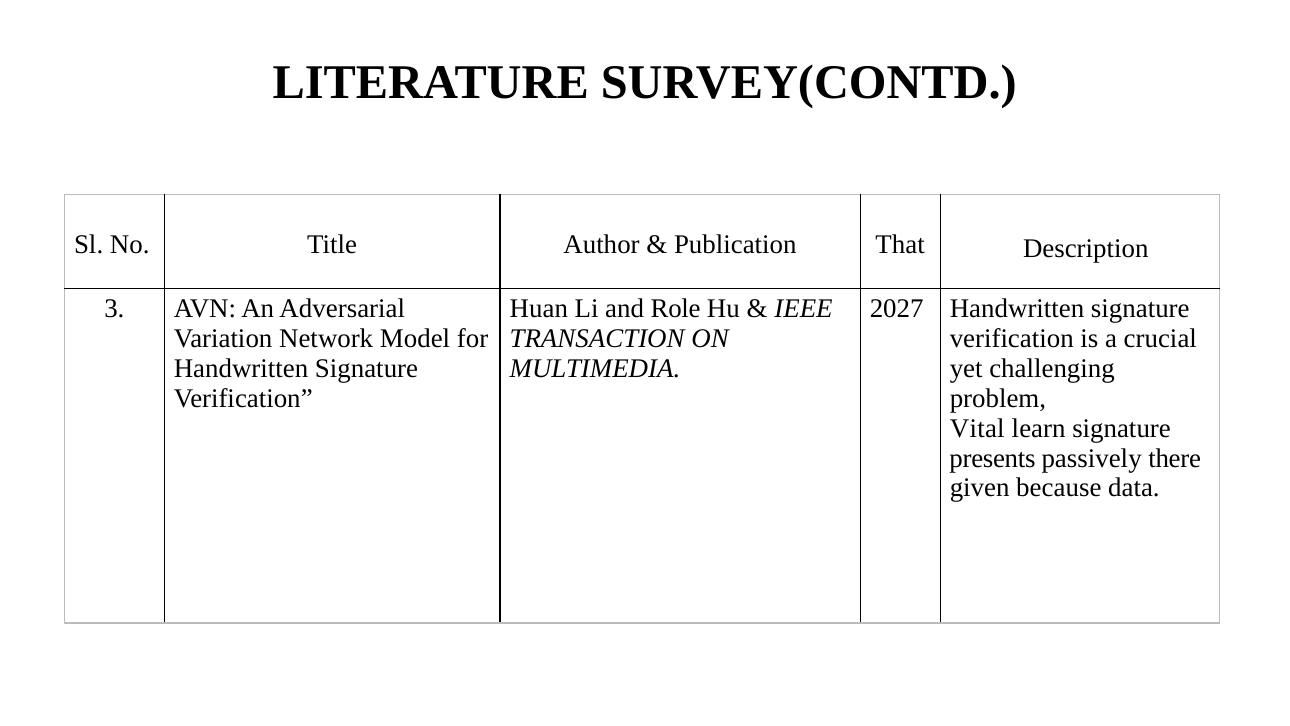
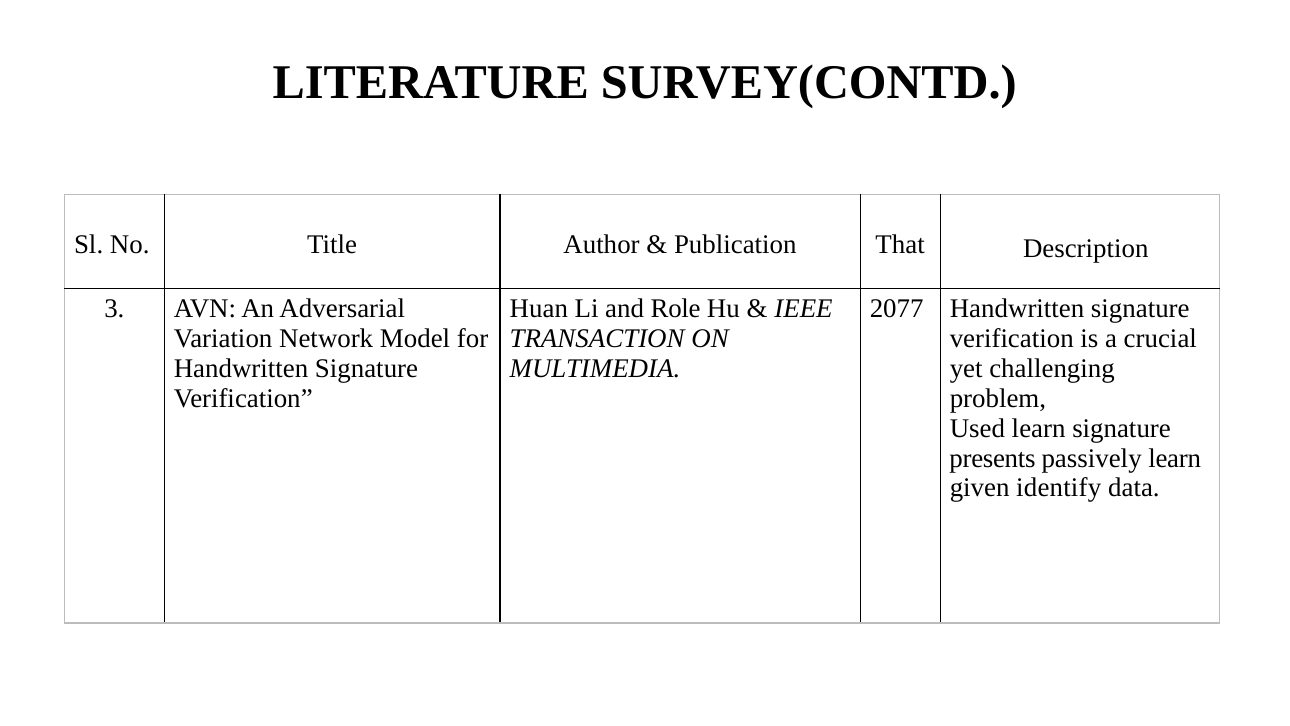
2027: 2027 -> 2077 (897, 309)
Vital: Vital -> Used (977, 428)
passively there: there -> learn (1175, 458)
because: because -> identify (1059, 488)
